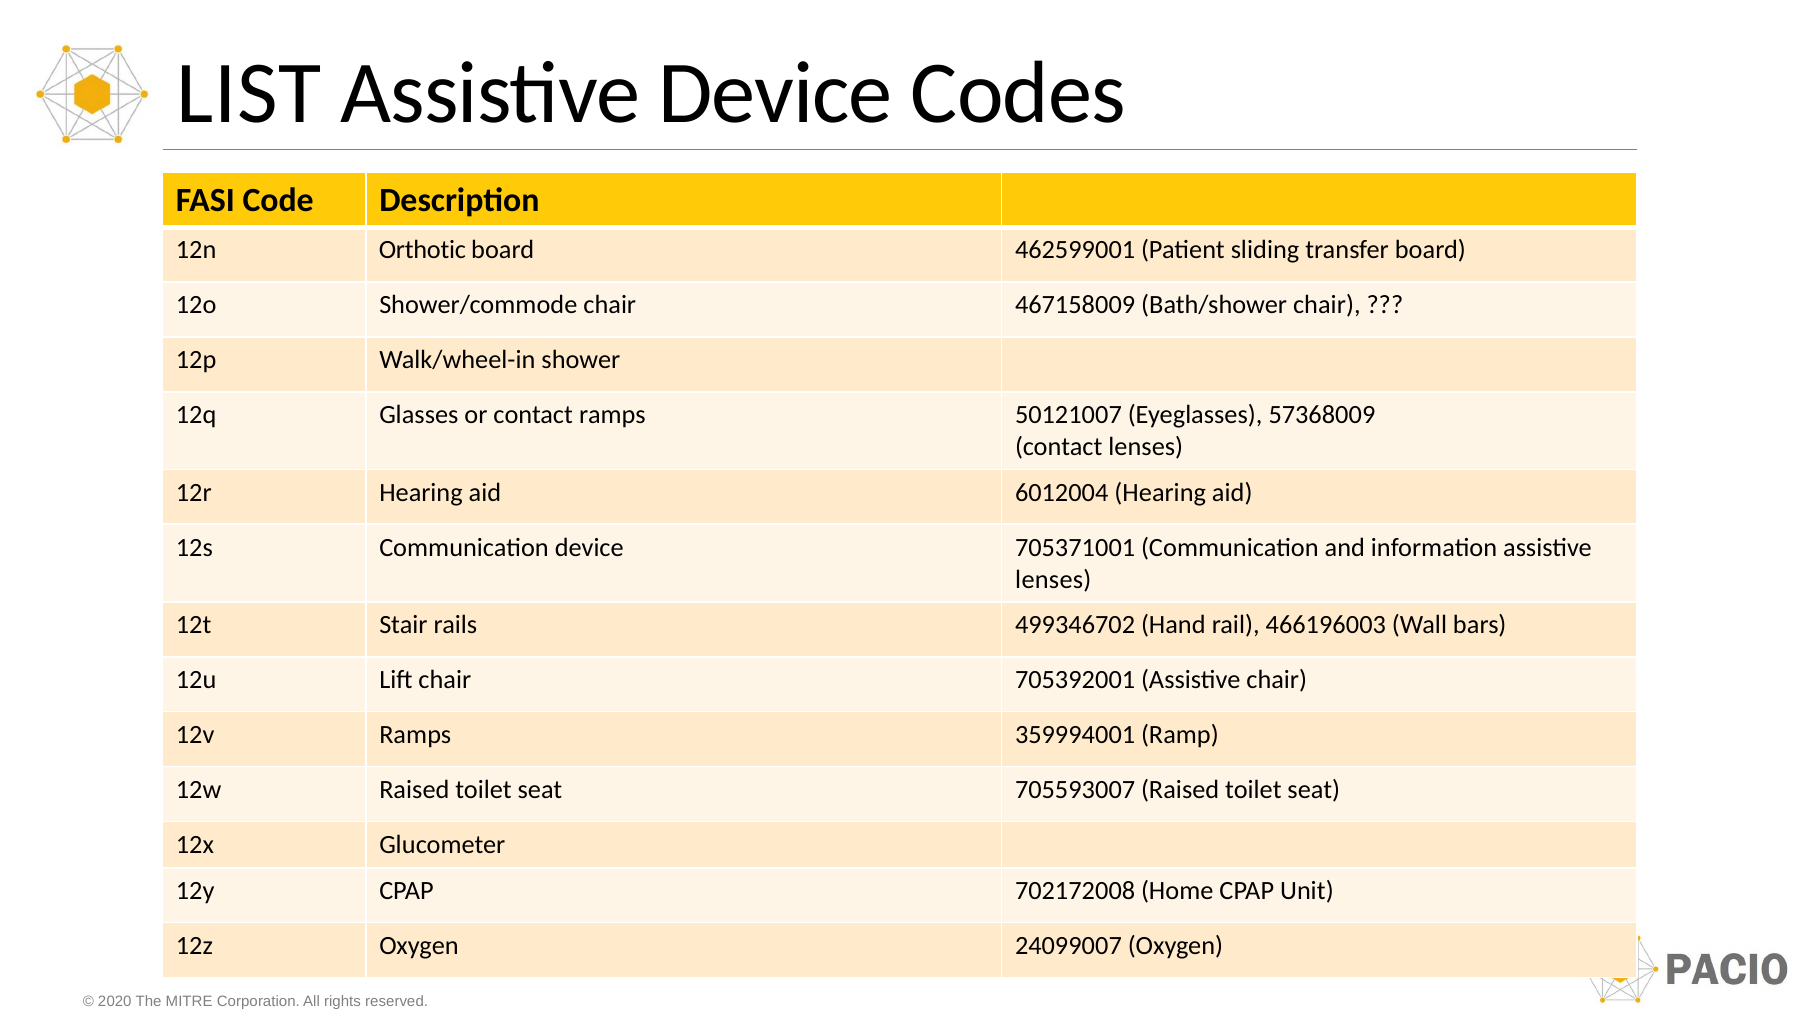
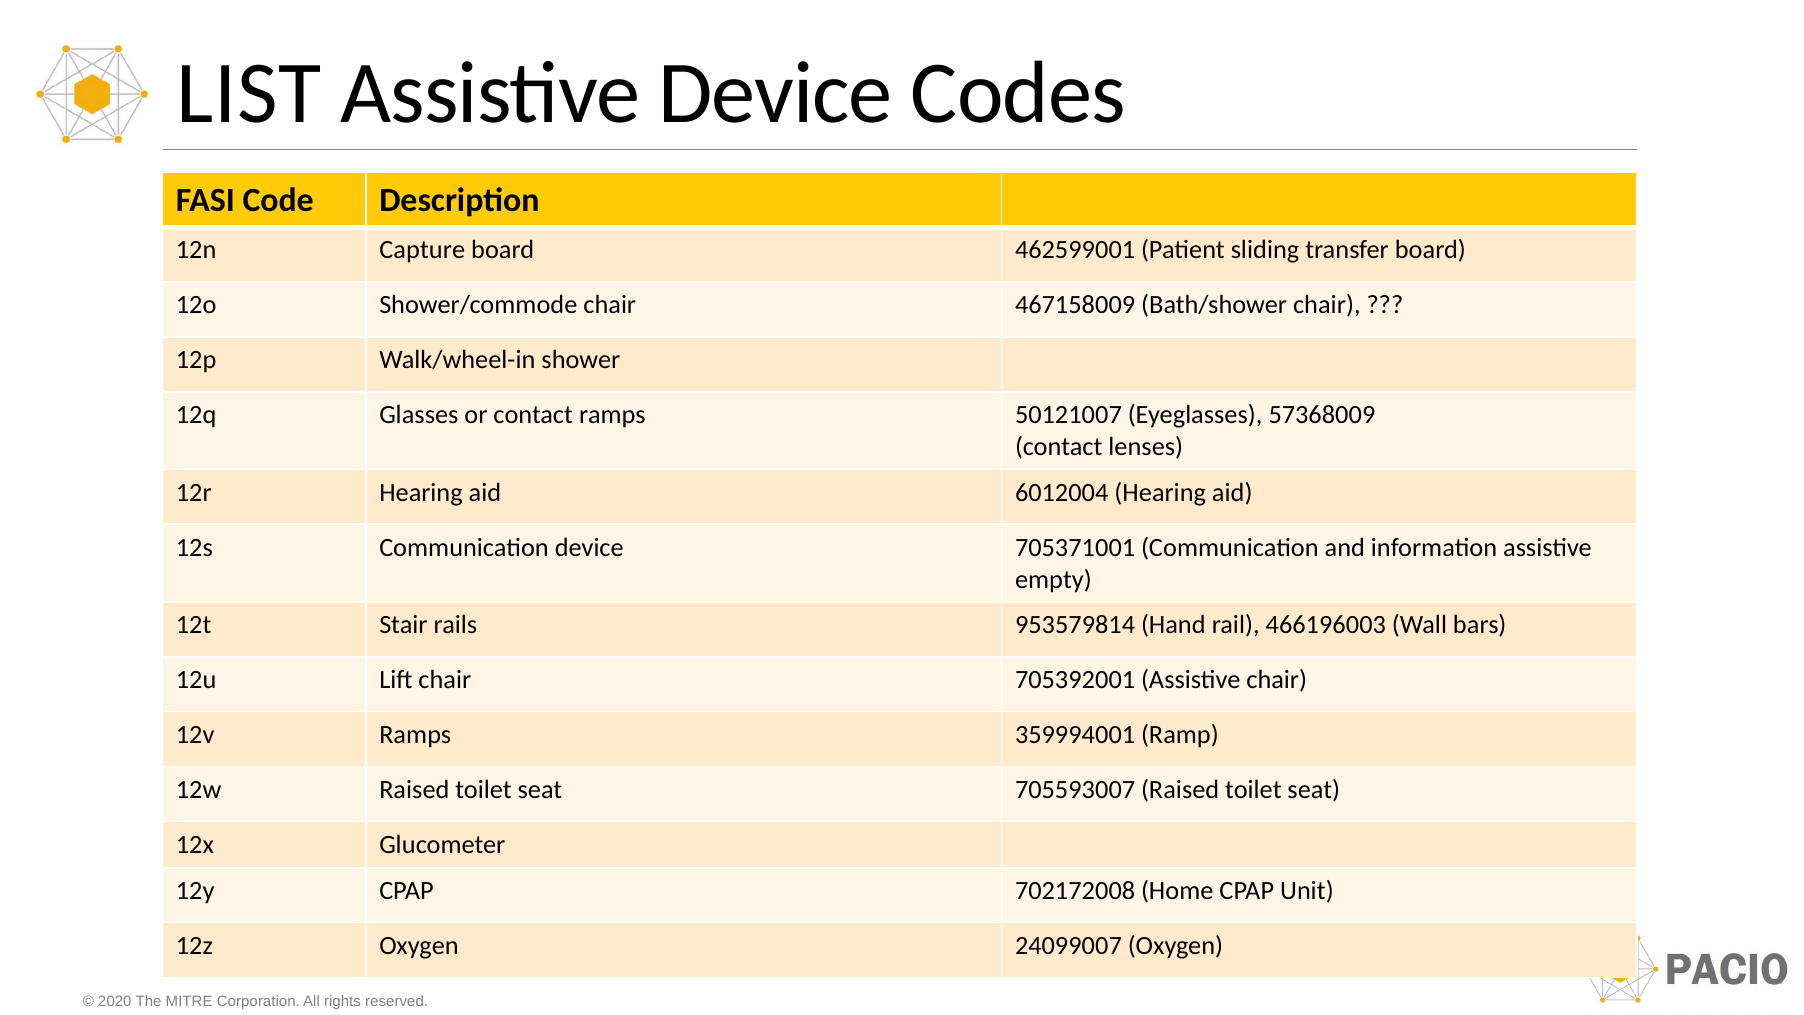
Orthotic: Orthotic -> Capture (422, 250)
lenses: lenses -> empty (1053, 579)
499346702: 499346702 -> 953579814 (1075, 625)
